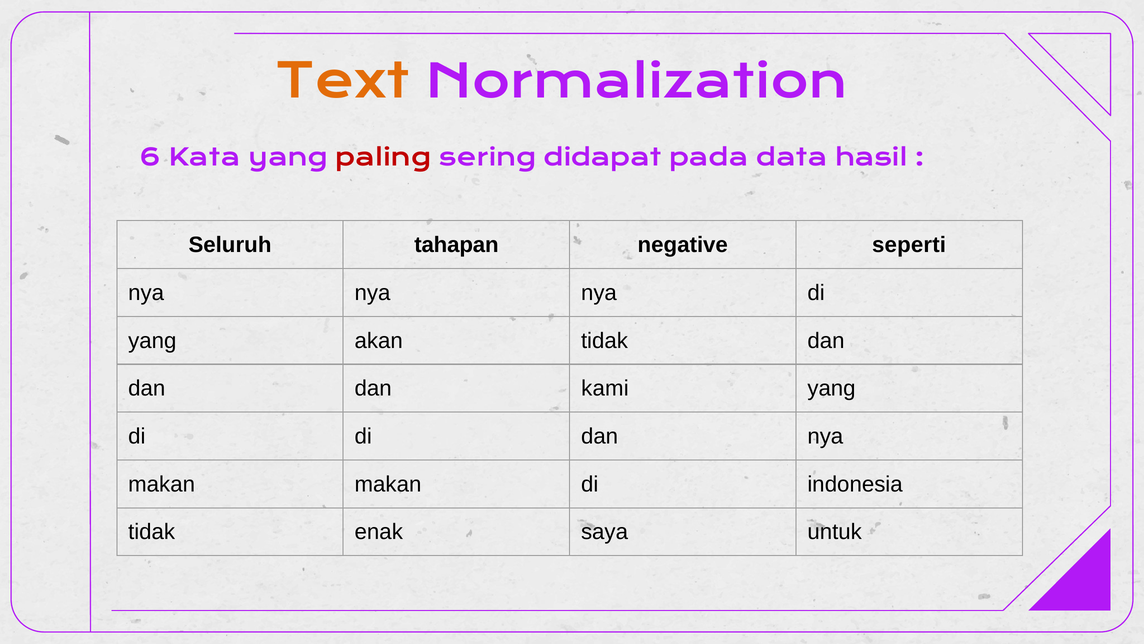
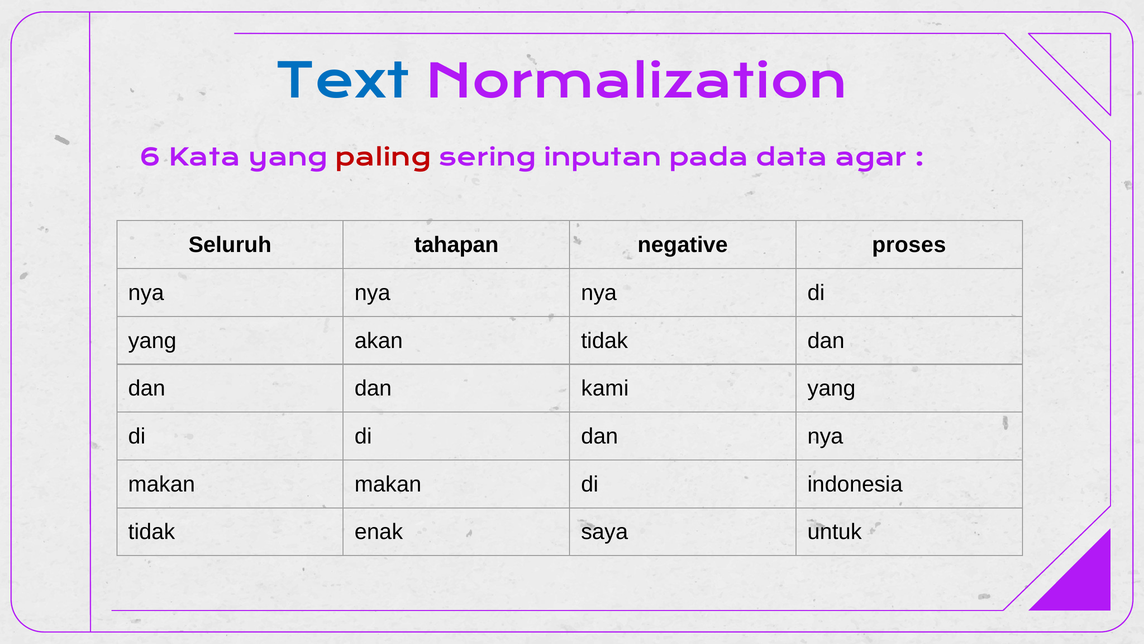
Text colour: orange -> blue (343, 82)
didapat: didapat -> inputan (603, 158)
hasil: hasil -> agar (871, 158)
seperti: seperti -> proses (909, 245)
